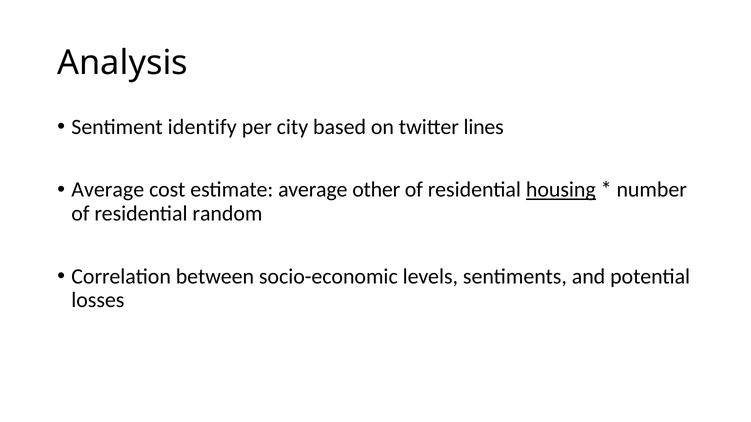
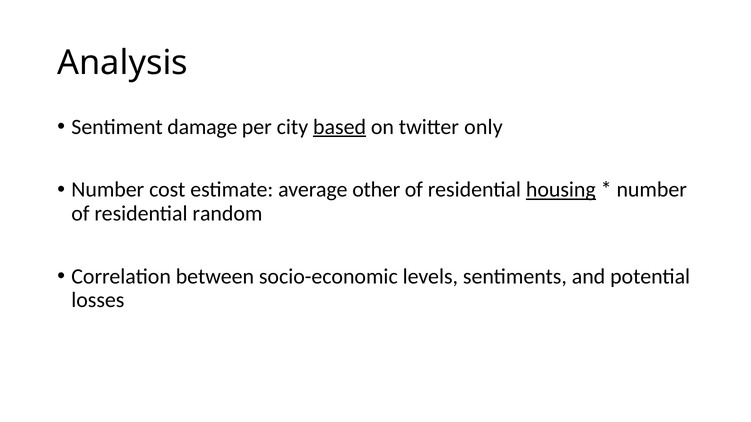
identify: identify -> damage (202, 127)
based underline: none -> present (340, 127)
lines: lines -> only (483, 127)
Average: Average -> Number (108, 190)
